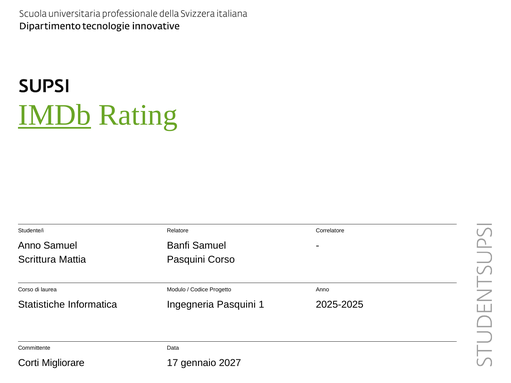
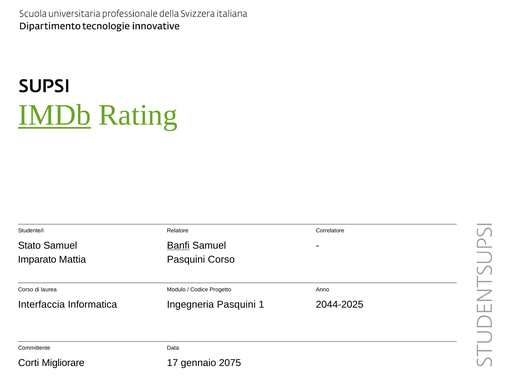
Anno: Anno -> Stato (29, 246)
Banfi underline: none -> present (178, 246)
Scrittura: Scrittura -> Imparato (37, 260)
Statistiche: Statistiche -> Interfaccia (42, 305)
2025-2025: 2025-2025 -> 2044-2025 (340, 305)
2027: 2027 -> 2075 (230, 363)
